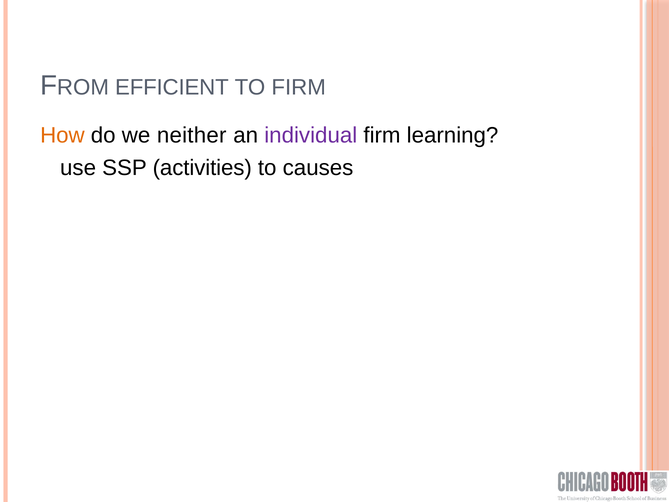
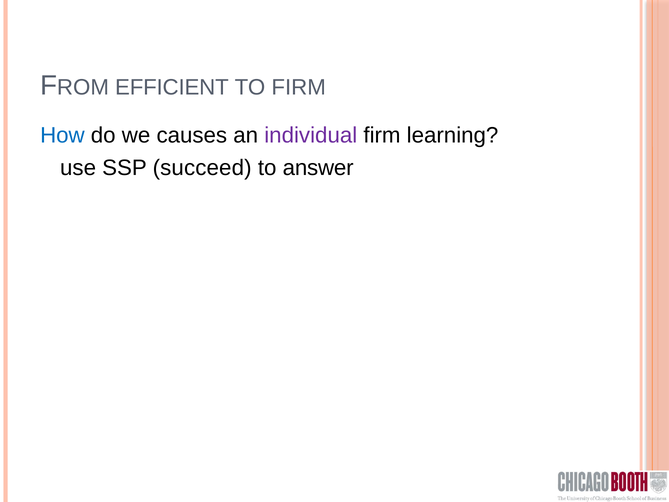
How colour: orange -> blue (62, 135)
neither: neither -> causes (192, 135)
activities: activities -> succeed (202, 168)
causes: causes -> answer (318, 168)
